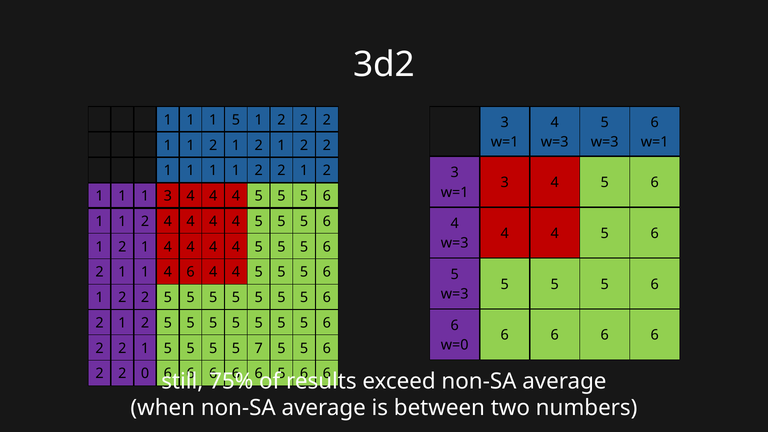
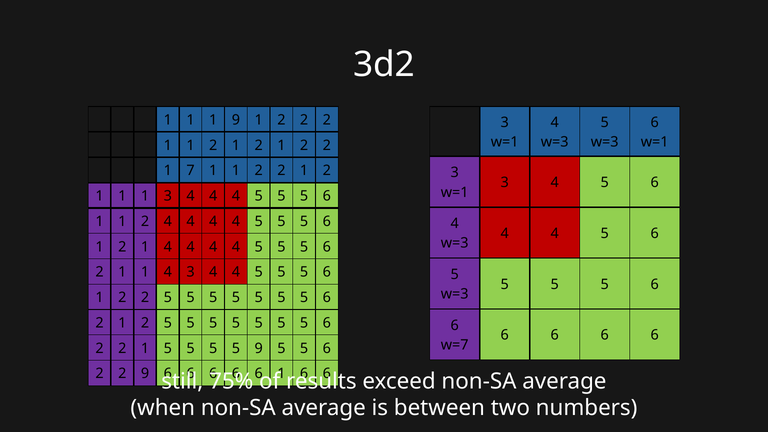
1 1 5: 5 -> 9 (236, 120)
1: 1 -> 7 (191, 171)
4 6: 6 -> 3 (191, 272)
w=0: w=0 -> w=7 (455, 345)
5 7: 7 -> 9 (259, 348)
2 0: 0 -> 9 (145, 374)
5: 5 -> 1 (281, 374)
